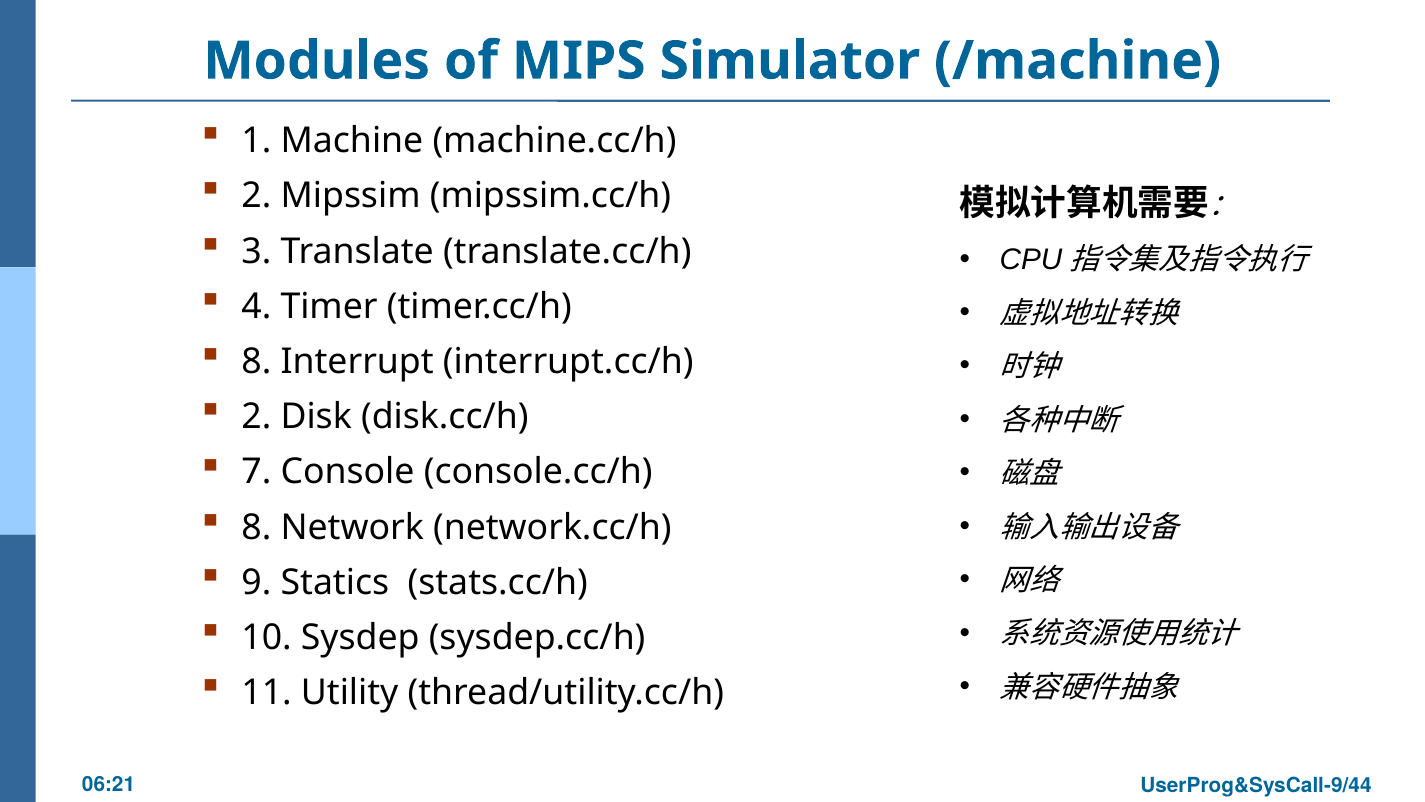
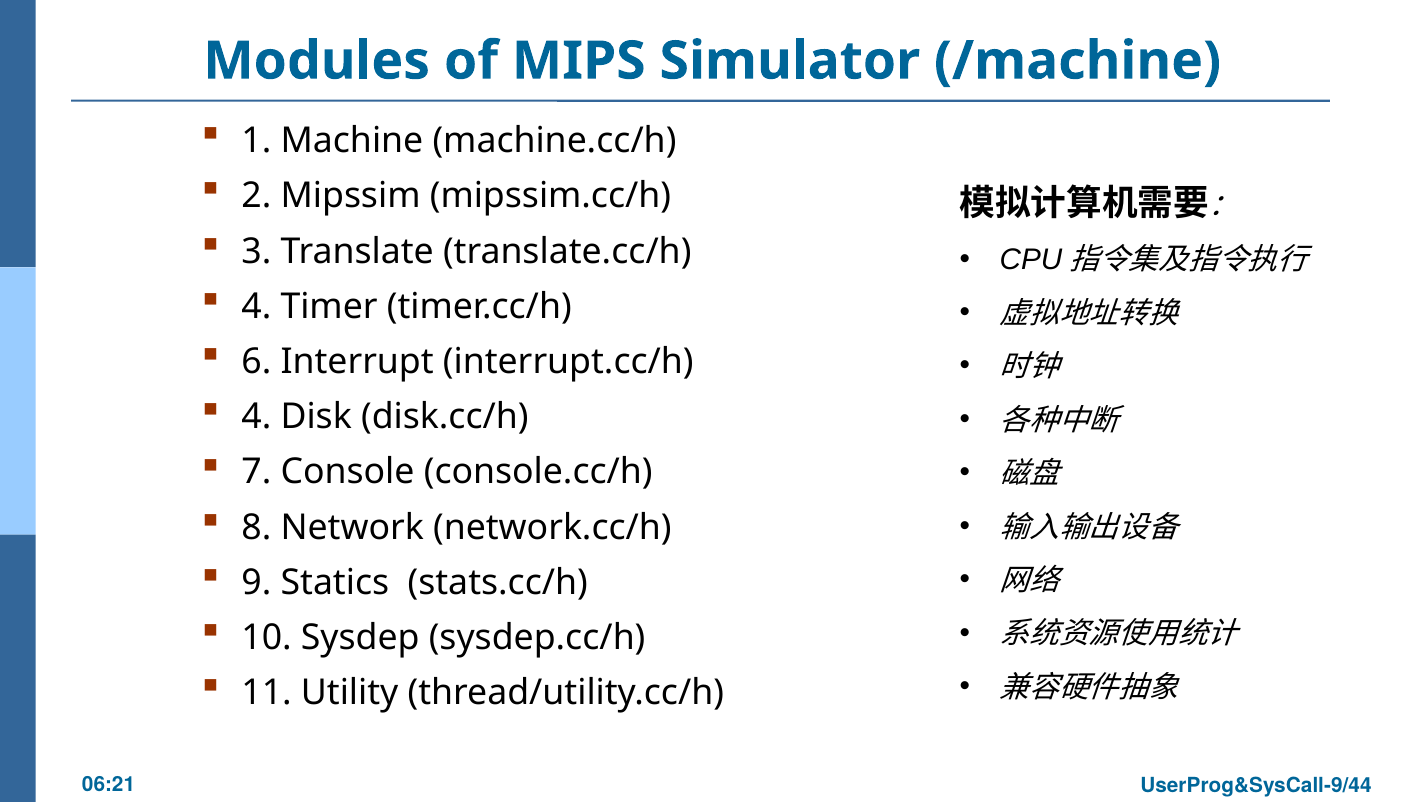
8: 8 -> 6 (256, 362)
2: 2 -> 4 (256, 417)
